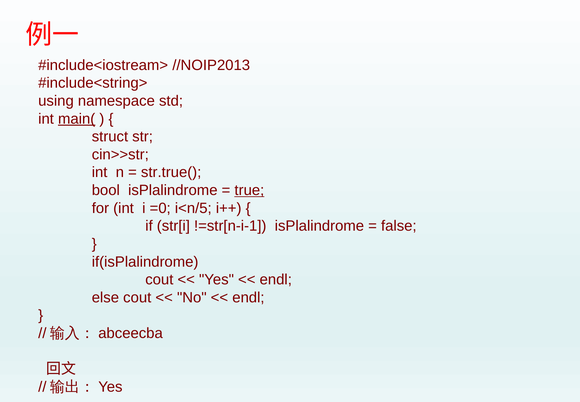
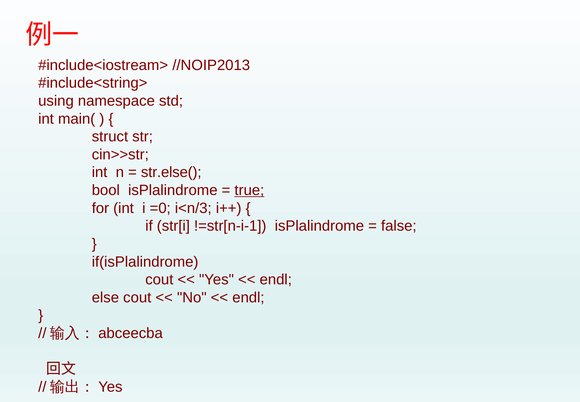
main( underline: present -> none (77, 119)
str.true(: str.true( -> str.else( (171, 172)
i<n/5: i<n/5 -> i<n/3 (193, 208)
